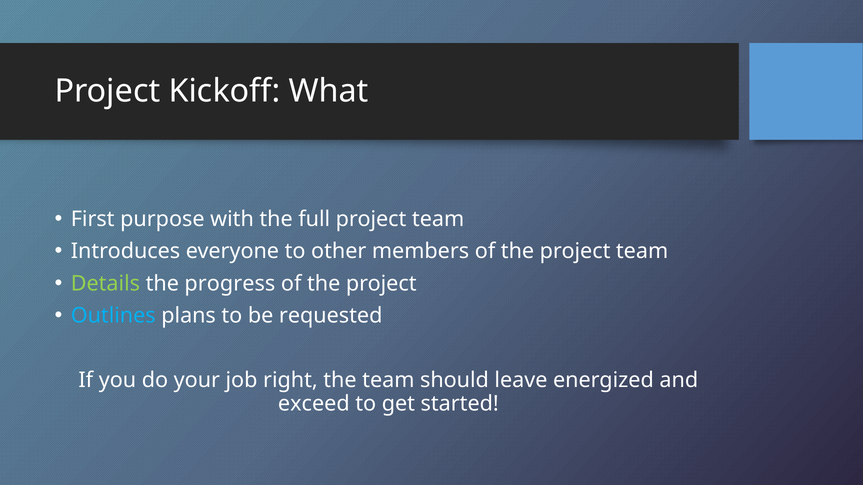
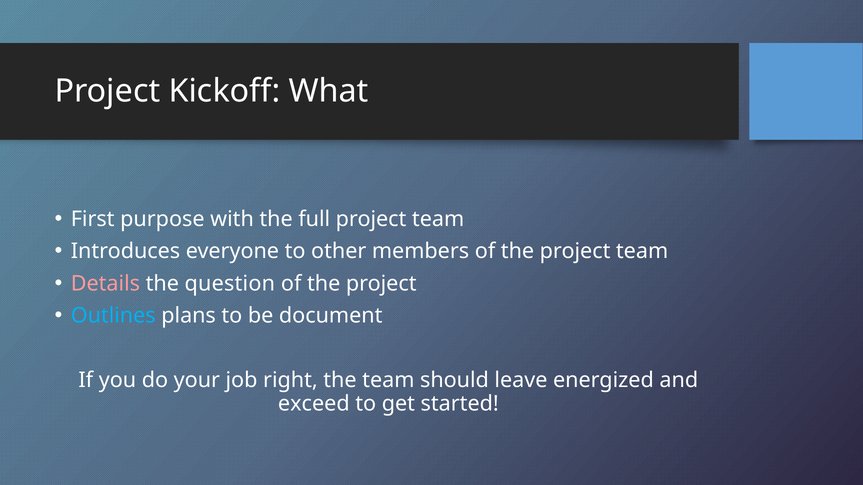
Details colour: light green -> pink (105, 284)
progress: progress -> question (230, 284)
requested: requested -> document (331, 316)
